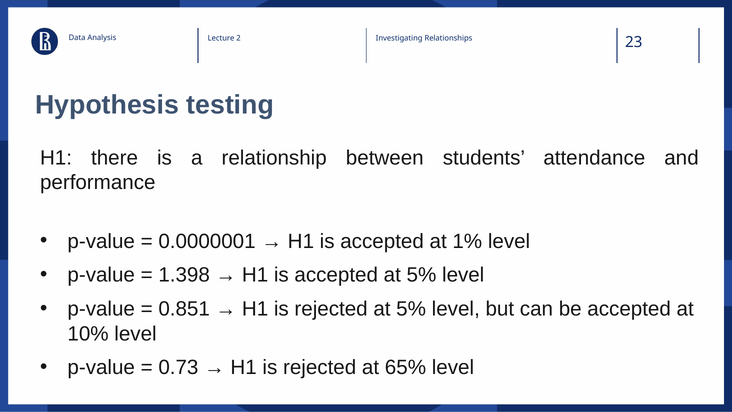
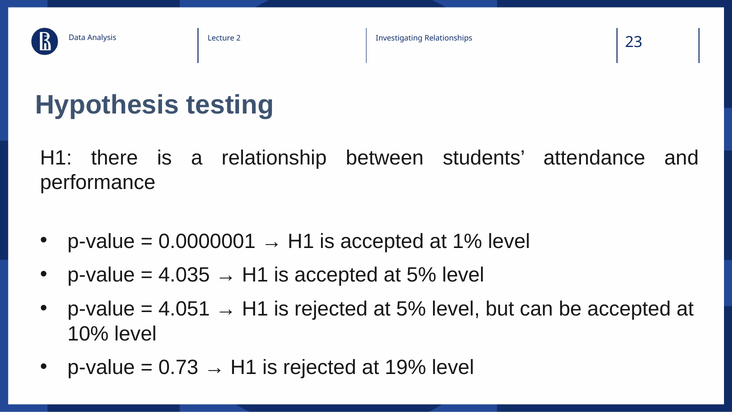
1.398: 1.398 -> 4.035 (184, 275)
0.851: 0.851 -> 4.051 (184, 309)
65%: 65% -> 19% (405, 367)
